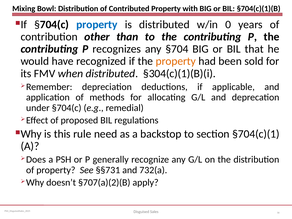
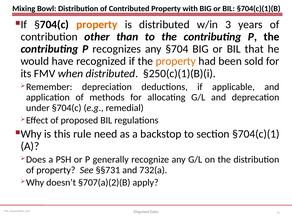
property colour: blue -> orange (97, 25)
0: 0 -> 3 (228, 25)
§304(c)(1)(B)(i: §304(c)(1)(B)(i -> §250(c)(1)(B)(i (179, 73)
